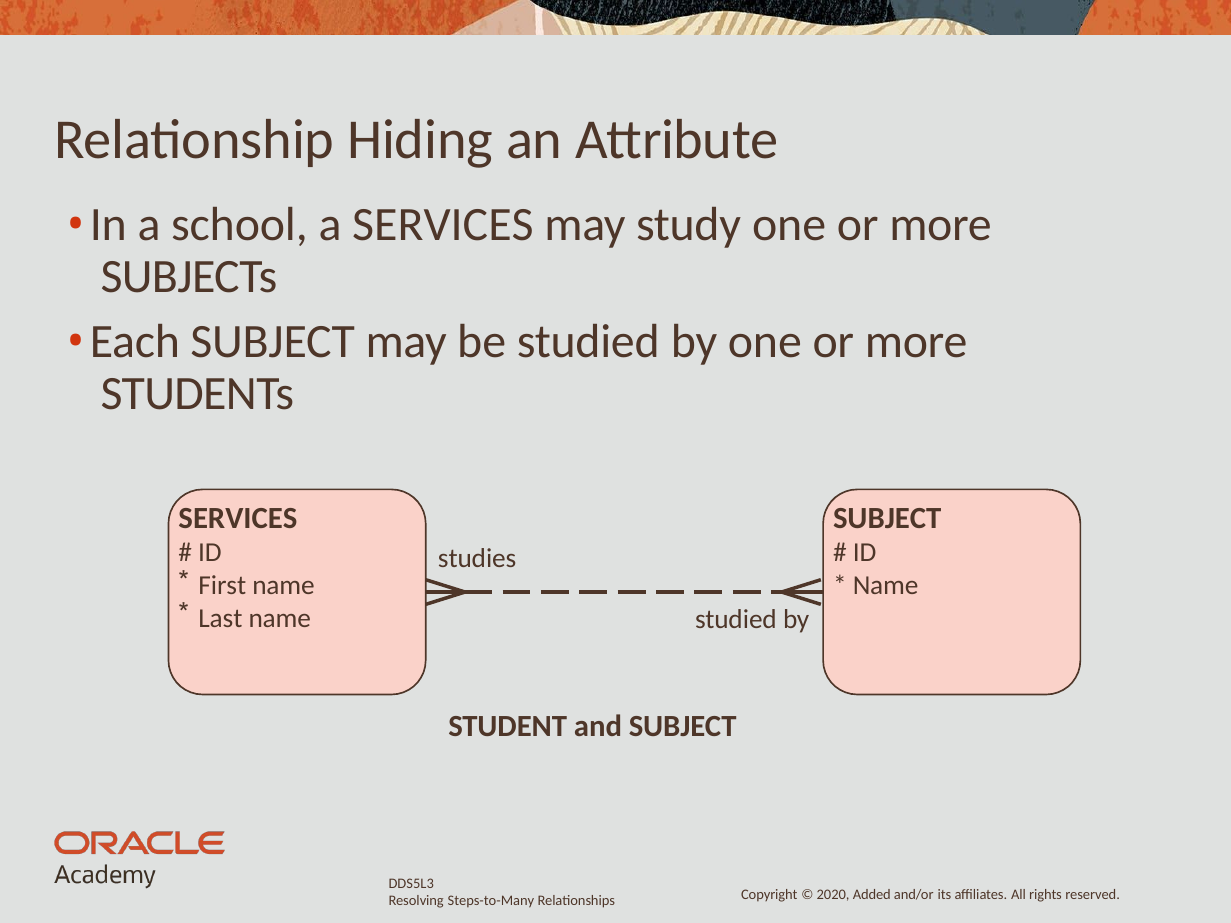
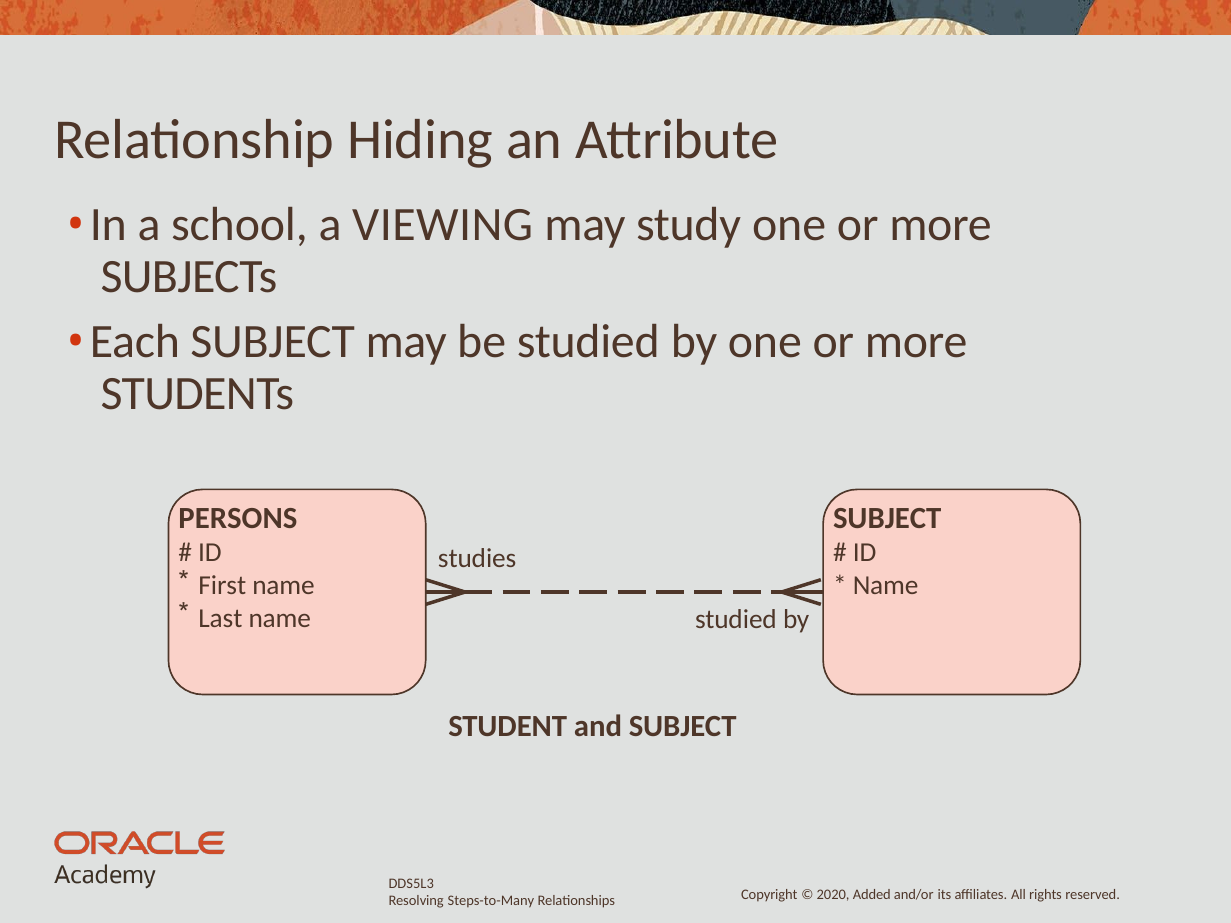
a SERVICES: SERVICES -> VIEWING (443, 225)
SERVICES: SERVICES -> PERSONS (238, 518)
